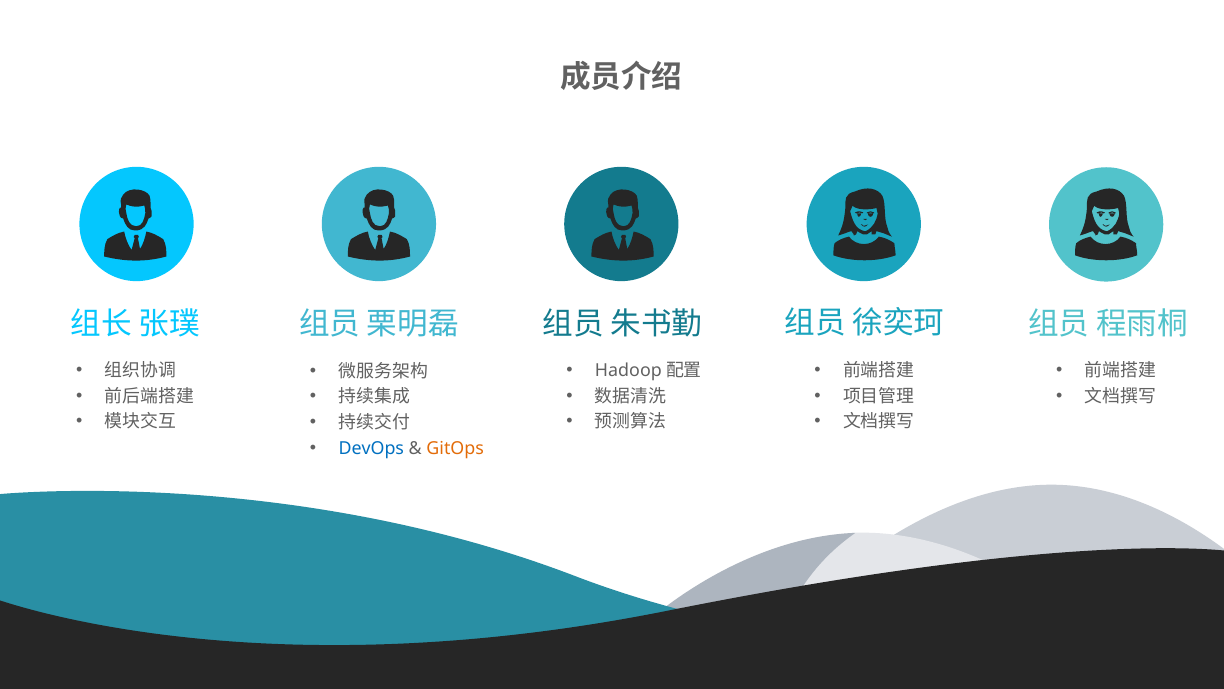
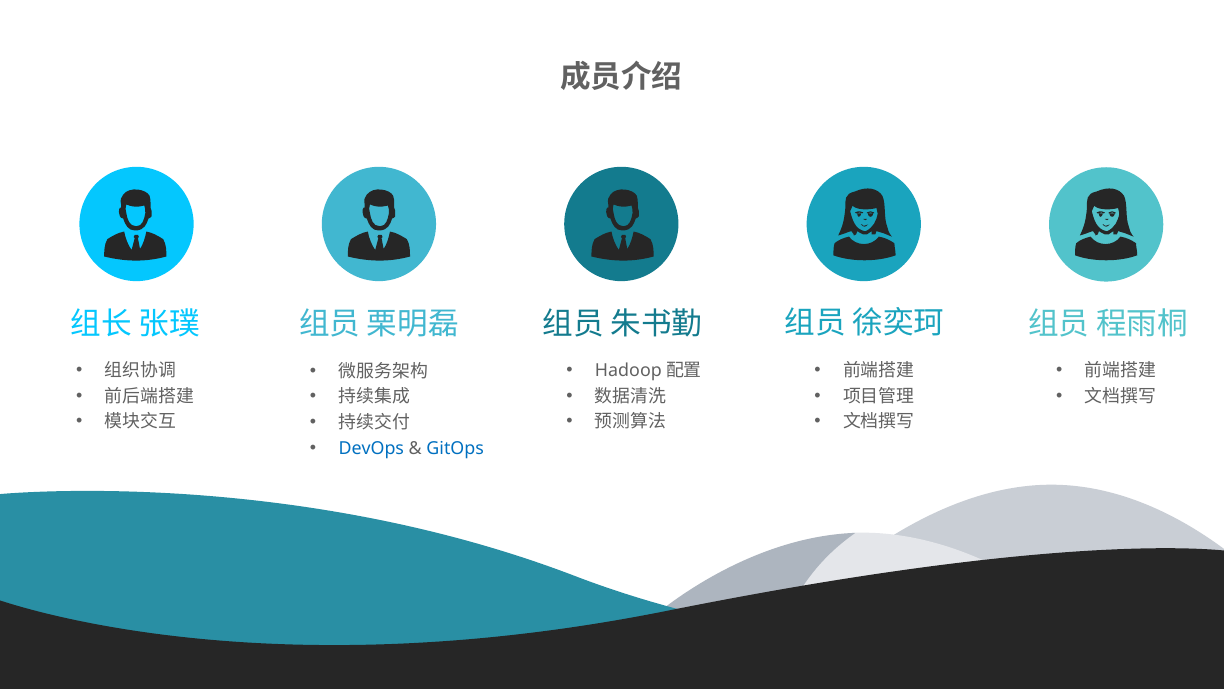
GitOps colour: orange -> blue (455, 448)
